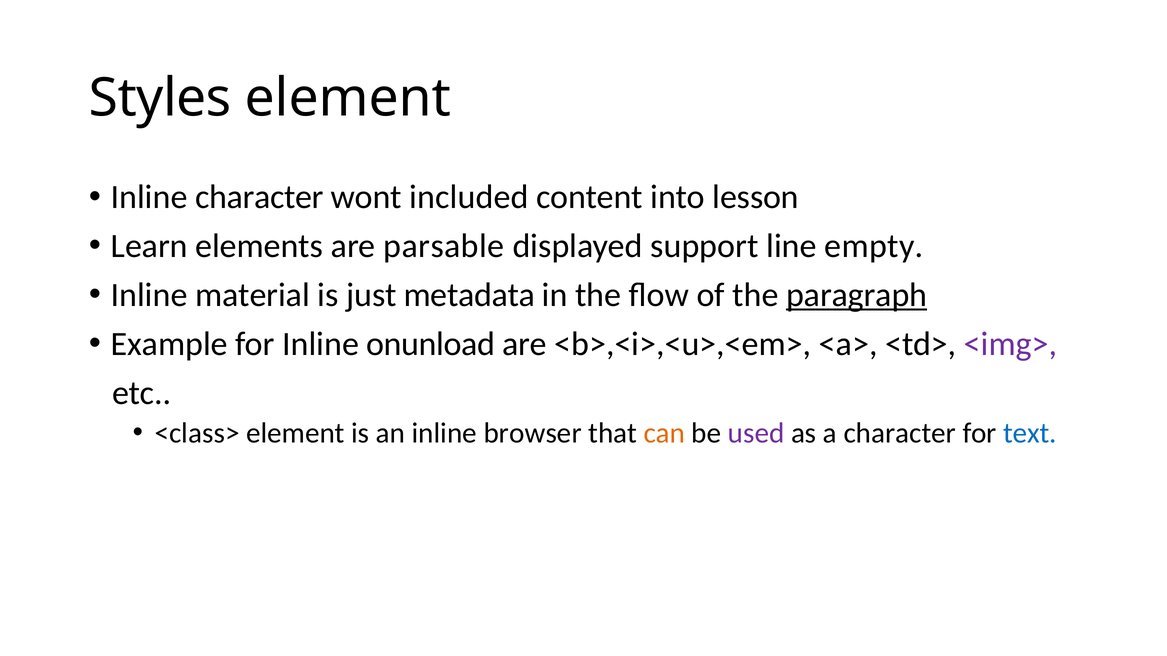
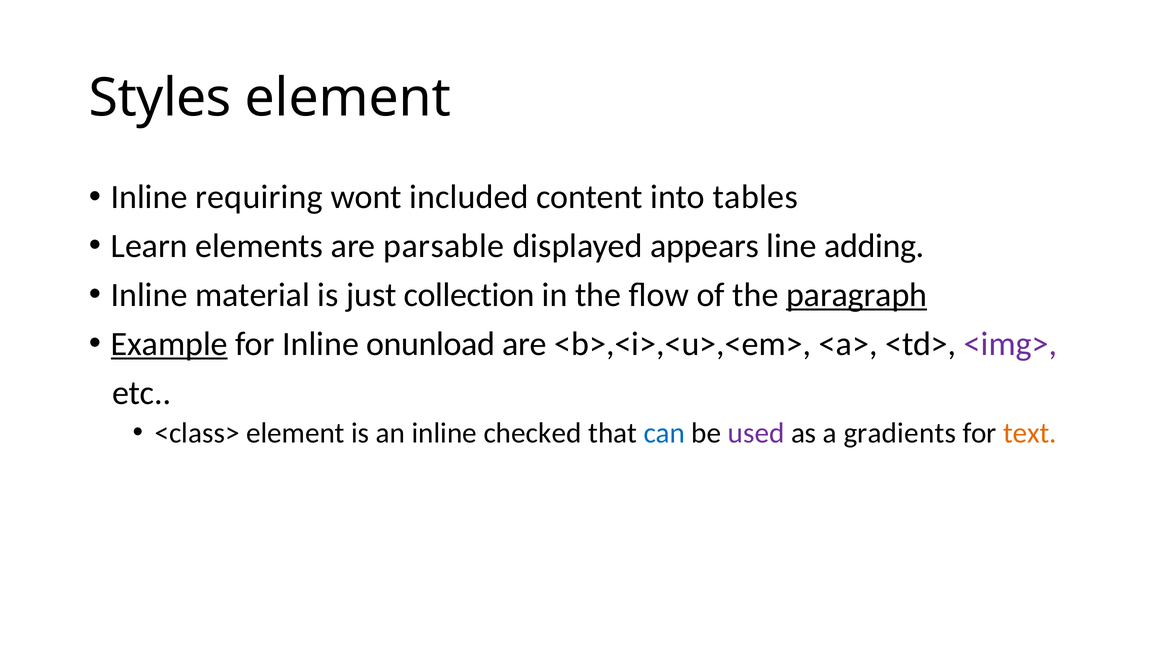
Inline character: character -> requiring (259, 197)
lesson: lesson -> tables (755, 197)
support: support -> appears (705, 246)
empty: empty -> adding (874, 246)
metadata: metadata -> collection (469, 295)
Example underline: none -> present (169, 344)
browser: browser -> checked (533, 433)
can colour: orange -> blue (664, 433)
a character: character -> gradients (900, 433)
text colour: blue -> orange (1030, 433)
